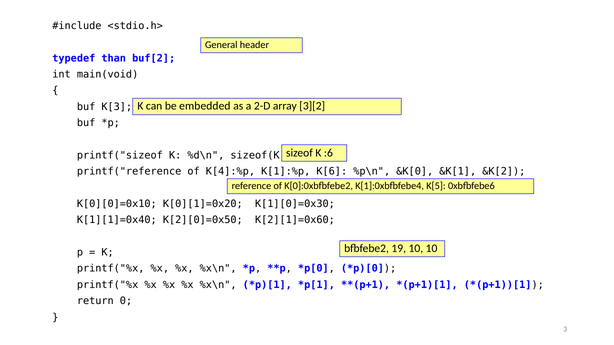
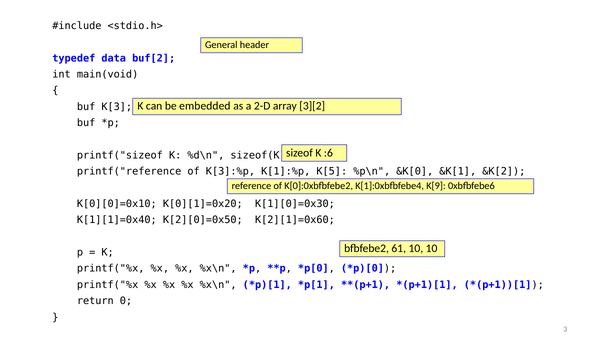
than: than -> data (114, 58)
K[4]:%p: K[4]:%p -> K[3]:%p (230, 172)
K[6: K[6 -> K[5 (332, 172)
K[5: K[5 -> K[9 (436, 186)
19: 19 -> 61 (399, 249)
